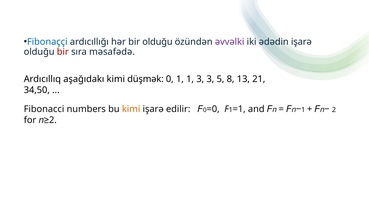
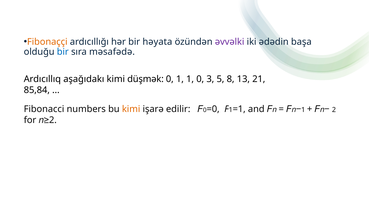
Fibonaççi colour: blue -> orange (47, 42)
bir olduğu: olduğu -> həyata (157, 42)
ədədin işarə: işarə -> başa (301, 42)
bir colour: red -> blue (63, 52)
1 3: 3 -> 0 (200, 79)
34,50: 34,50 -> 85,84 (37, 90)
